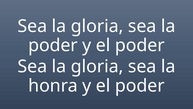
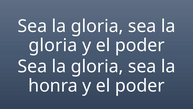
poder: poder -> gloria (53, 45)
